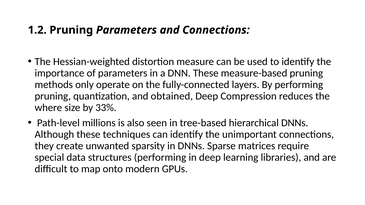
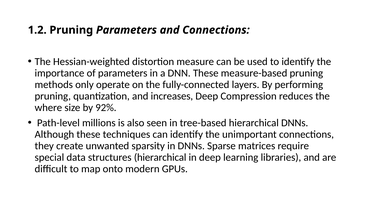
obtained: obtained -> increases (172, 96)
33%: 33% -> 92% (106, 108)
structures performing: performing -> hierarchical (160, 158)
